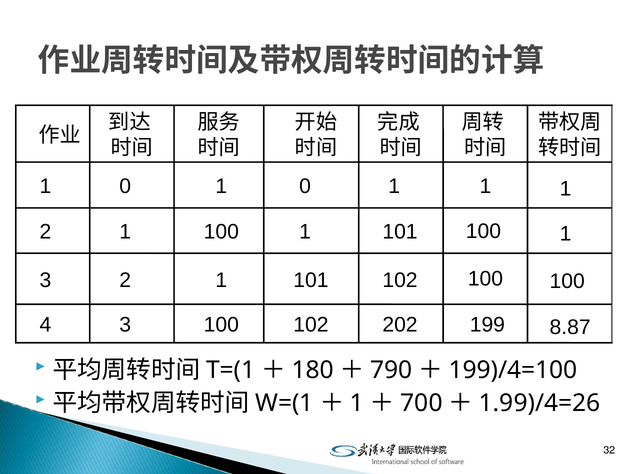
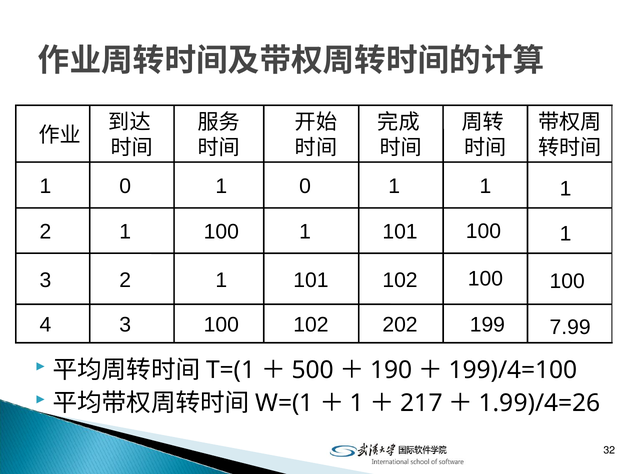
8.87: 8.87 -> 7.99 (570, 328)
180: 180 -> 500 (313, 371)
790: 790 -> 190 (391, 371)
700: 700 -> 217 (422, 404)
